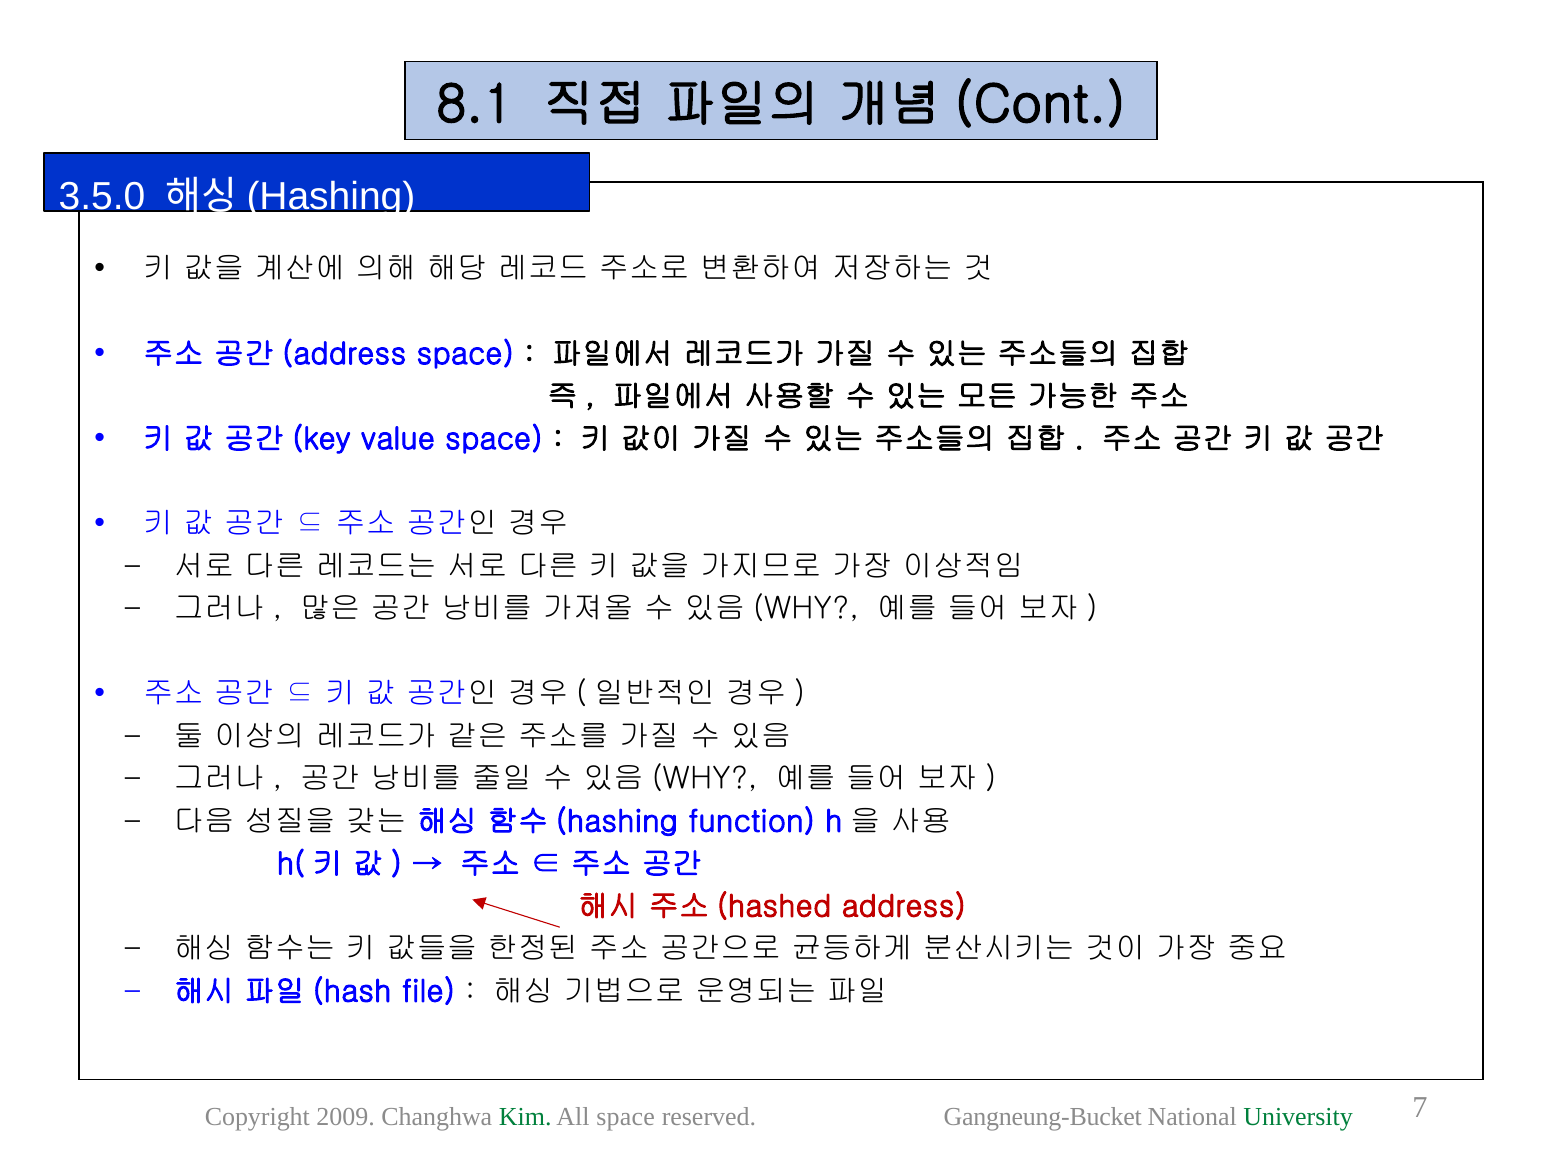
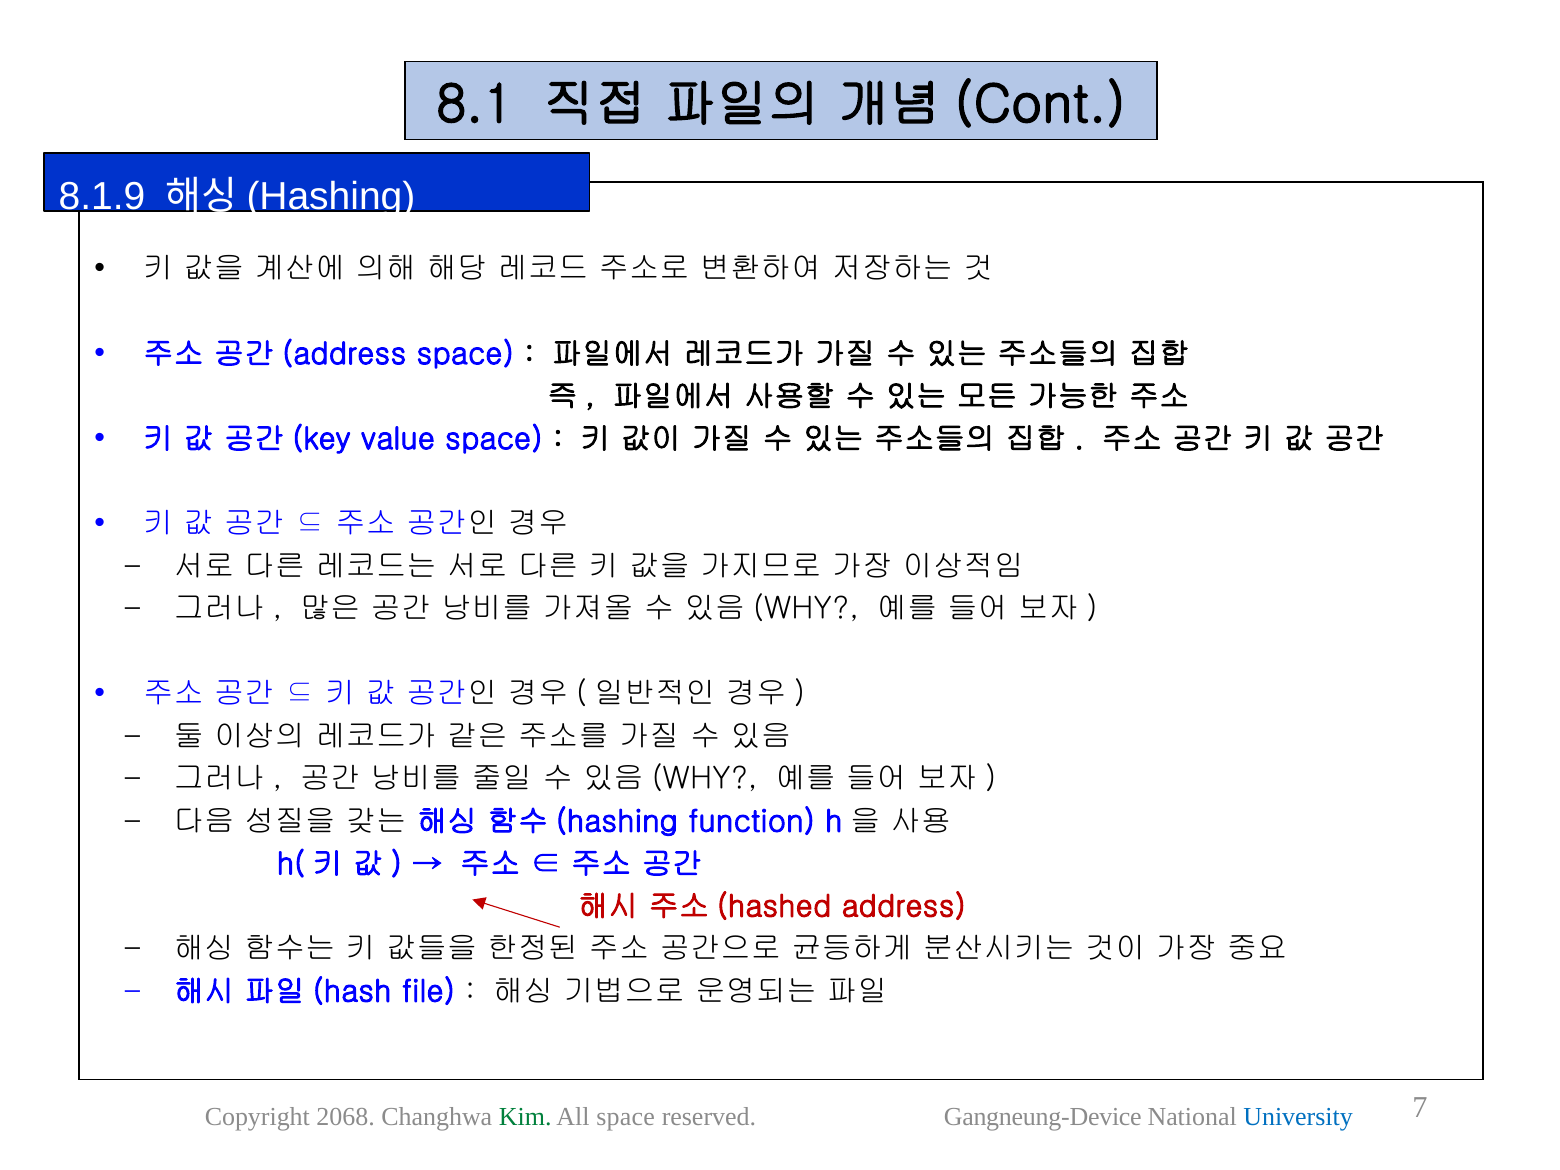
3.5.0: 3.5.0 -> 8.1.9 (102, 196)
2009: 2009 -> 2068 (346, 1117)
Gangneung-Bucket: Gangneung-Bucket -> Gangneung-Device (1043, 1117)
University colour: green -> blue (1298, 1117)
